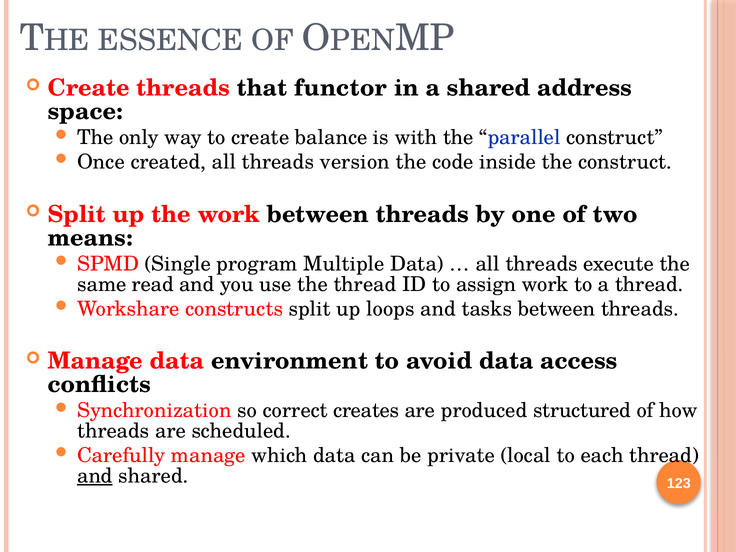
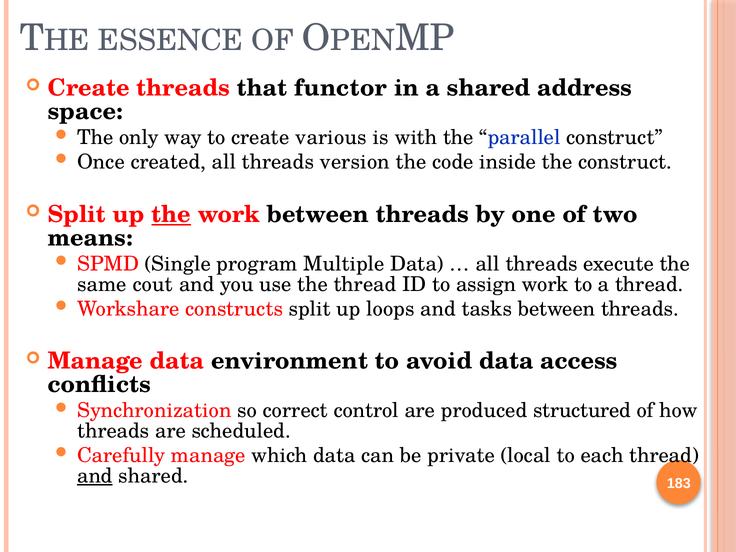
balance: balance -> various (331, 138)
the underline: none -> present (171, 215)
read: read -> cout (153, 284)
creates: creates -> control (366, 411)
123: 123 -> 183 (679, 483)
